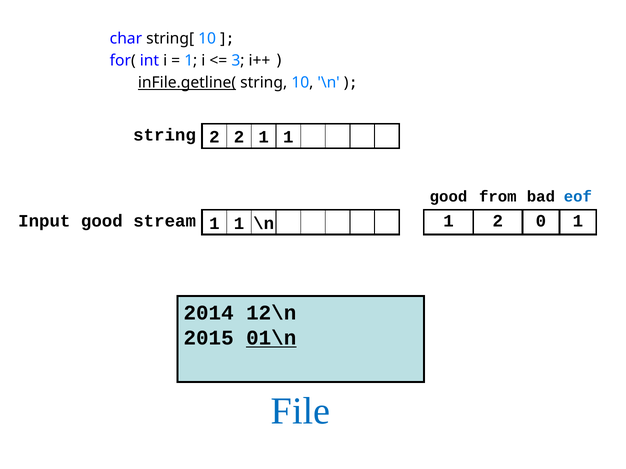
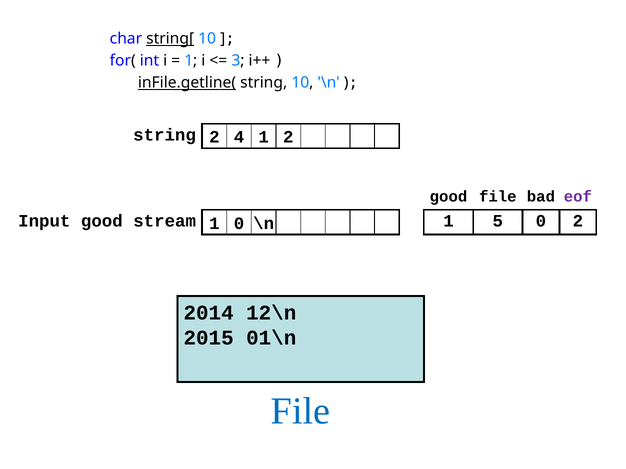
string[ underline: none -> present (170, 39)
2 2: 2 -> 4 (239, 137)
1: 1 -> 2 (288, 137)
good from: from -> file (498, 197)
eof colour: blue -> purple (578, 197)
1 2: 2 -> 5 (498, 221)
0 1: 1 -> 2 (578, 221)
1: 1 -> 0 (239, 224)
01\n underline: present -> none (271, 338)
